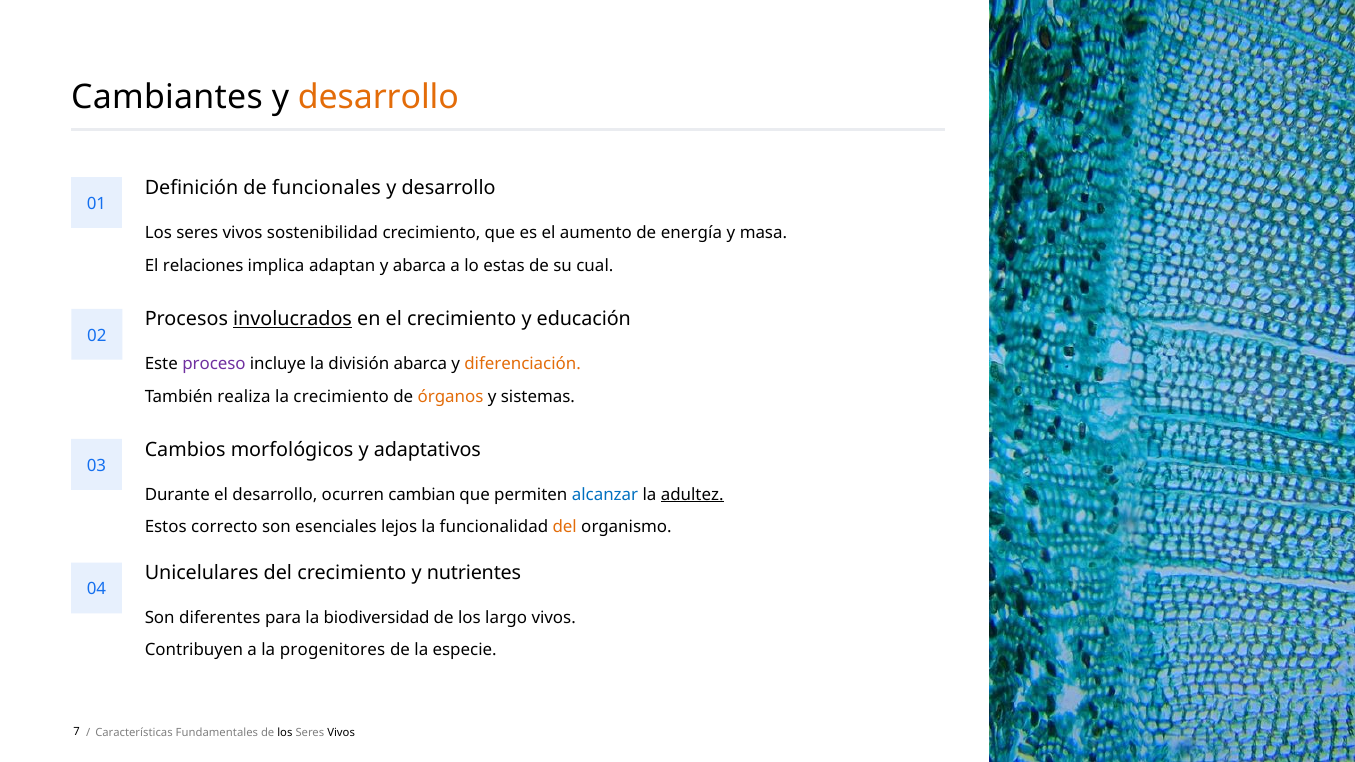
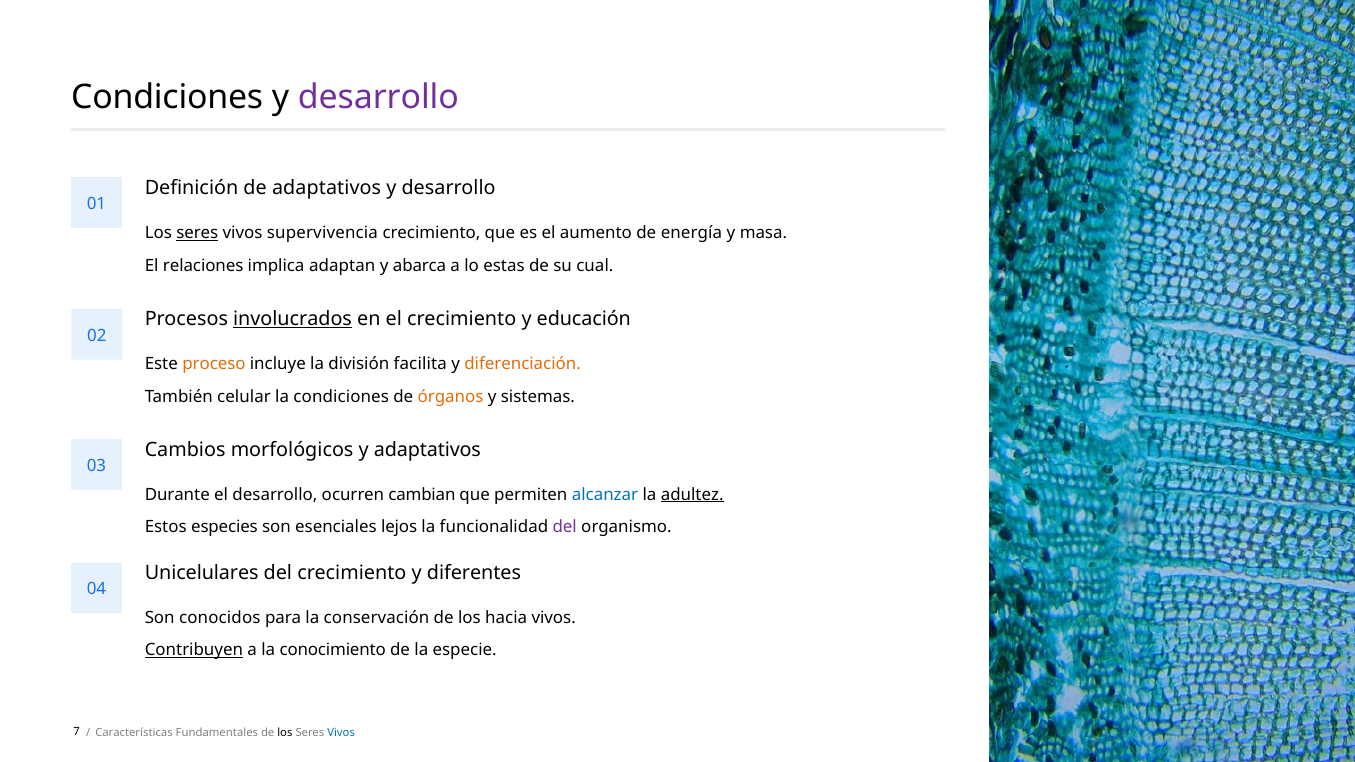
Cambiantes: Cambiantes -> Condiciones (167, 97)
desarrollo colour: orange -> purple (378, 97)
de funcionales: funcionales -> adaptativos (327, 188)
seres underline: none -> present (197, 233)
sostenibilidad: sostenibilidad -> supervivencia (322, 233)
proceso colour: purple -> orange (214, 364)
división abarca: abarca -> facilita (420, 364)
realiza: realiza -> celular (244, 397)
la crecimiento: crecimiento -> condiciones (341, 397)
correcto: correcto -> especies (224, 527)
del colour: orange -> purple (565, 527)
nutrientes: nutrientes -> diferentes (474, 573)
diferentes: diferentes -> conocidos (220, 618)
biodiversidad: biodiversidad -> conservación (377, 618)
largo: largo -> hacia (506, 618)
Contribuyen underline: none -> present (194, 650)
progenitores: progenitores -> conocimiento (333, 650)
Vivos colour: black -> blue (341, 732)
